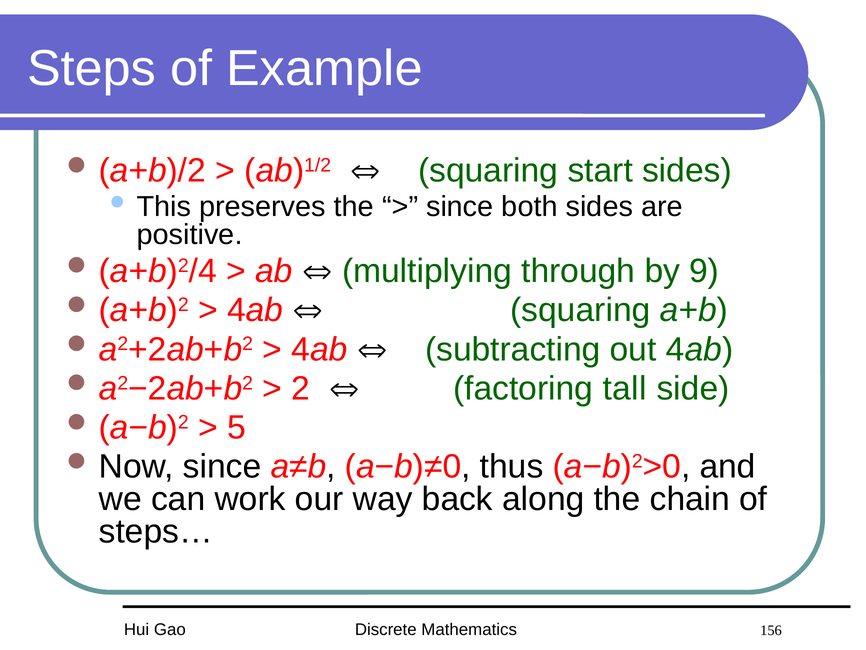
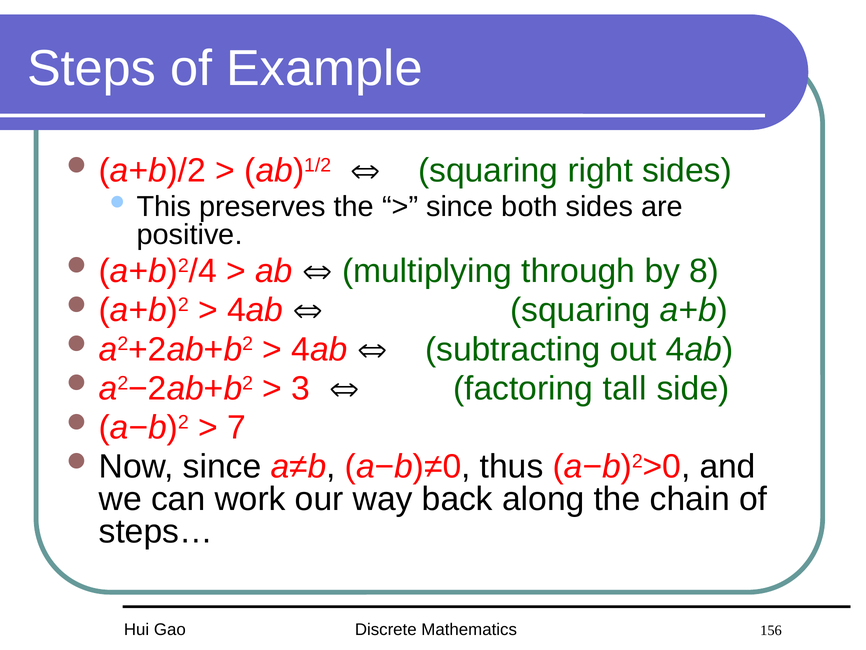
start: start -> right (600, 171)
9: 9 -> 8 (704, 271)
2: 2 -> 3 (301, 388)
5: 5 -> 7 (236, 427)
